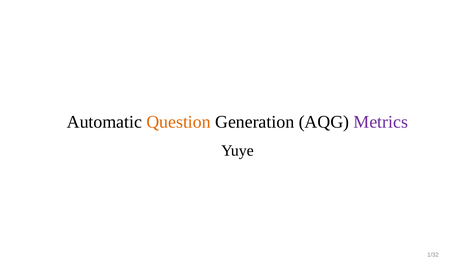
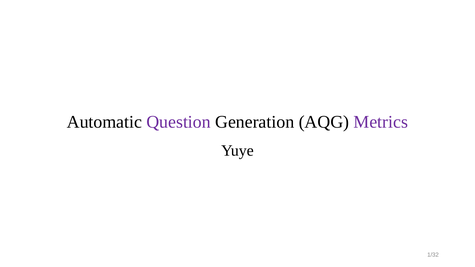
Question colour: orange -> purple (179, 122)
